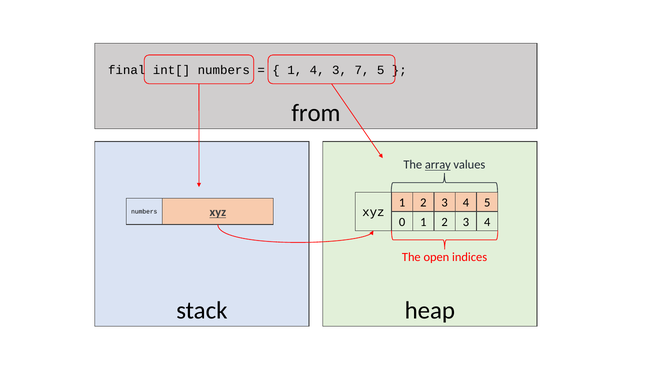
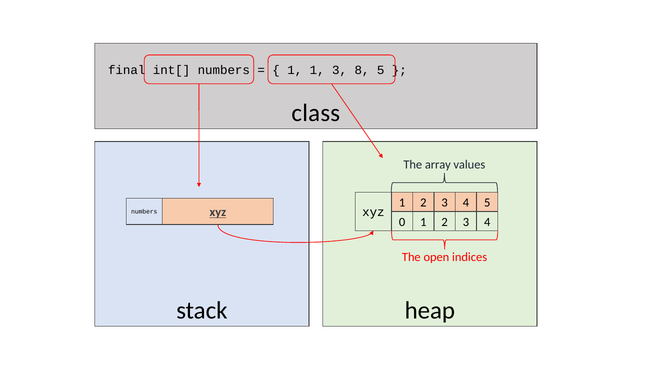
4: 4 -> 1 (317, 70)
7: 7 -> 8 (362, 70)
from: from -> class (316, 113)
array underline: present -> none (438, 165)
